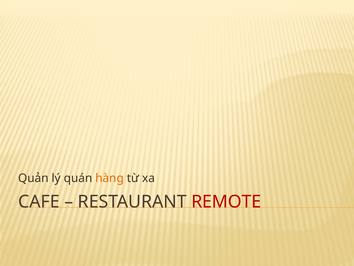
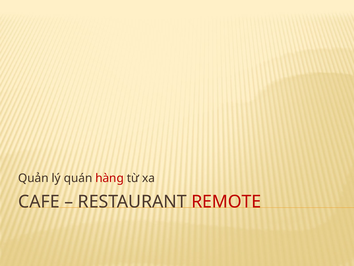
hàng colour: orange -> red (110, 178)
